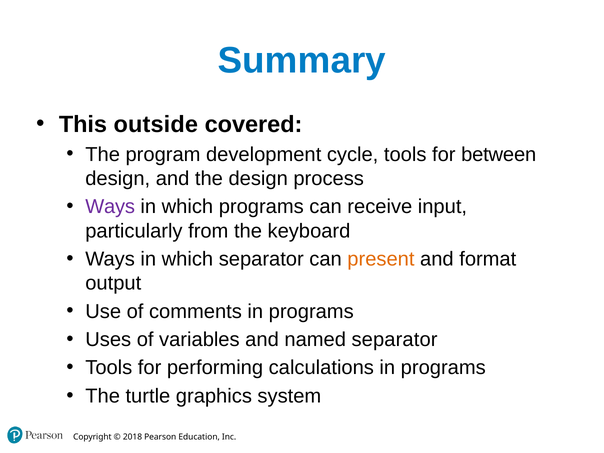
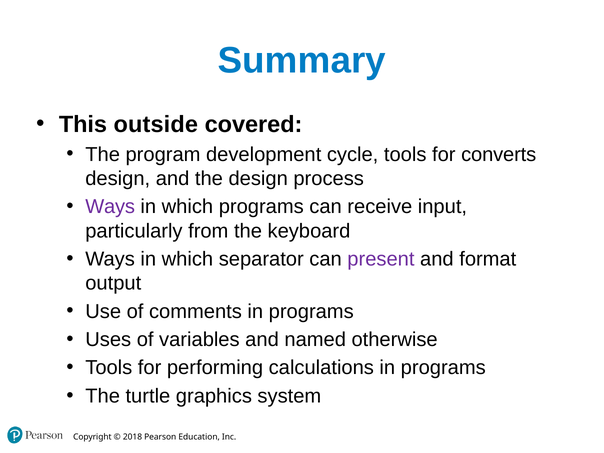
between: between -> converts (499, 154)
present colour: orange -> purple (381, 259)
named separator: separator -> otherwise (395, 340)
